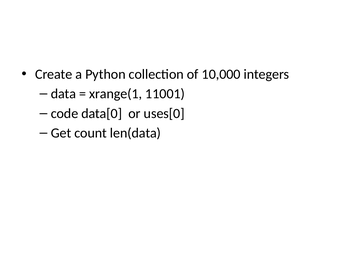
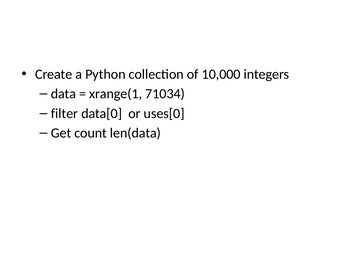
11001: 11001 -> 71034 (165, 94)
code: code -> filter (64, 113)
